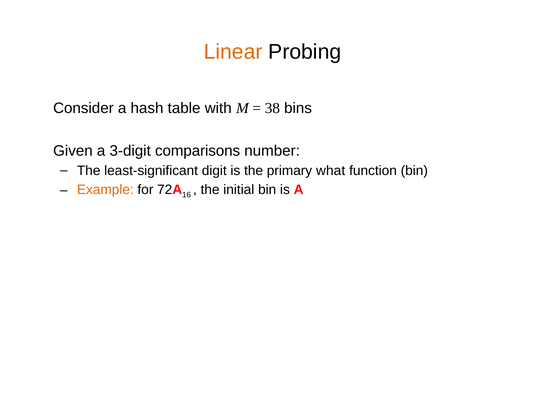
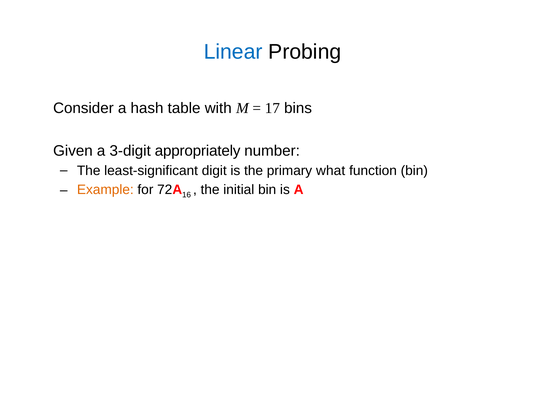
Linear colour: orange -> blue (233, 52)
38: 38 -> 17 (272, 108)
comparisons: comparisons -> appropriately (198, 151)
